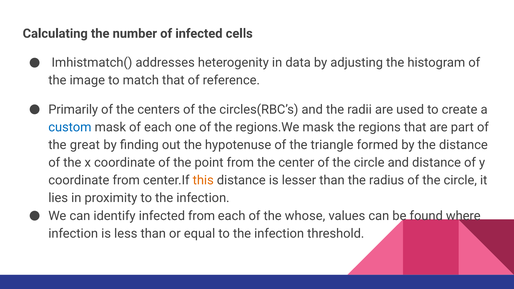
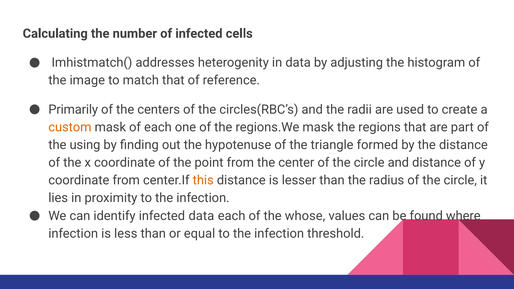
custom colour: blue -> orange (70, 127)
great: great -> using (85, 145)
infected from: from -> data (201, 216)
